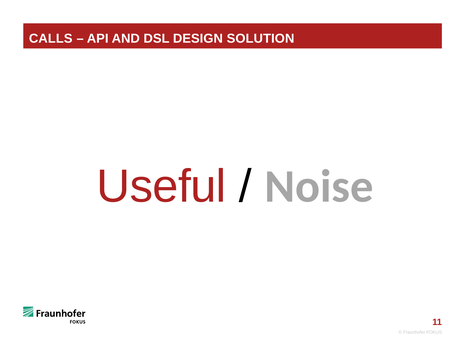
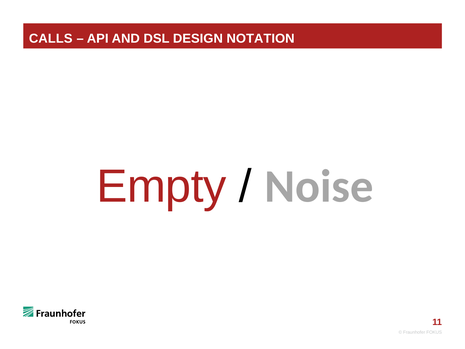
SOLUTION: SOLUTION -> NOTATION (261, 39)
Useful: Useful -> Empty (161, 186)
